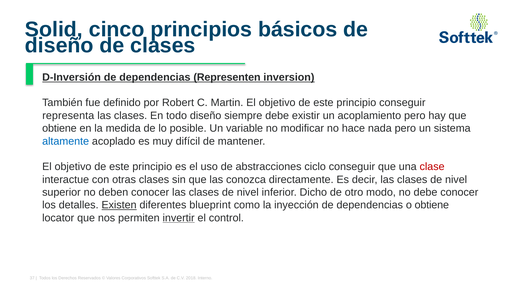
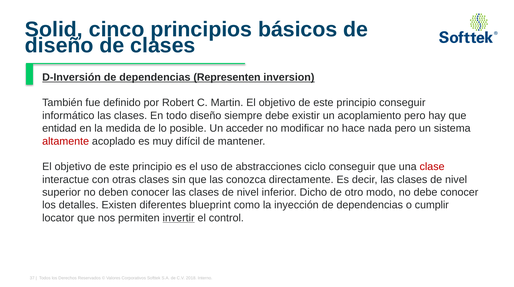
representa: representa -> informático (68, 116)
obtiene: obtiene -> entidad (59, 128)
variable: variable -> acceder (245, 128)
altamente colour: blue -> red (66, 141)
Existen underline: present -> none (119, 205)
o obtiene: obtiene -> cumplir (432, 205)
